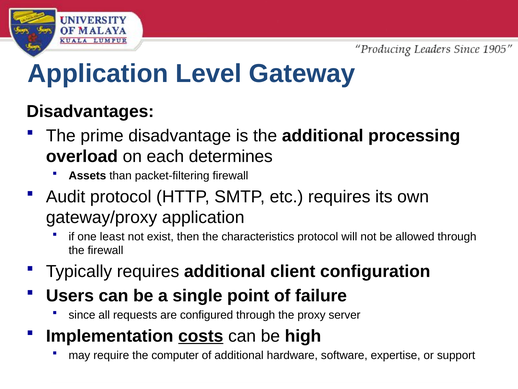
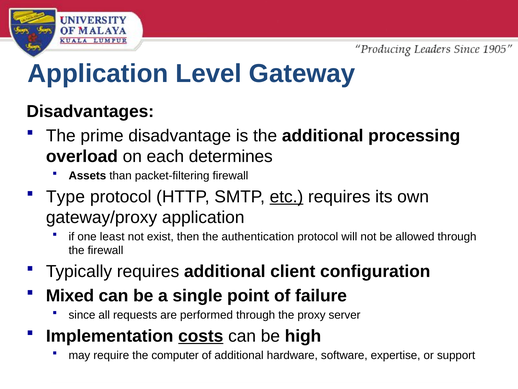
Audit: Audit -> Type (65, 196)
etc underline: none -> present (286, 196)
characteristics: characteristics -> authentication (258, 236)
Users: Users -> Mixed (70, 295)
configured: configured -> performed (207, 315)
